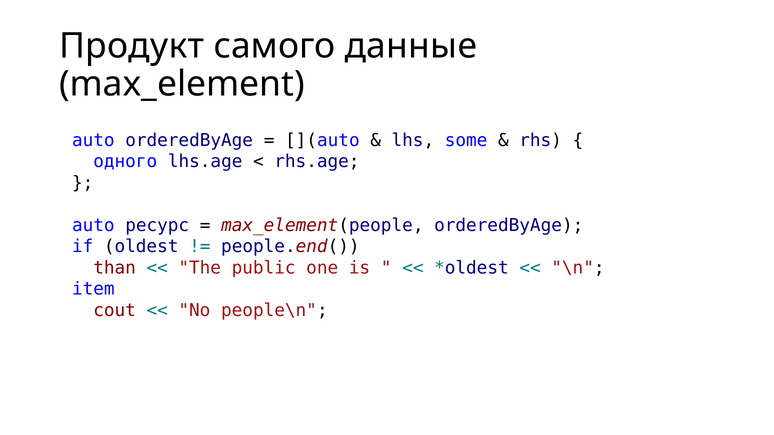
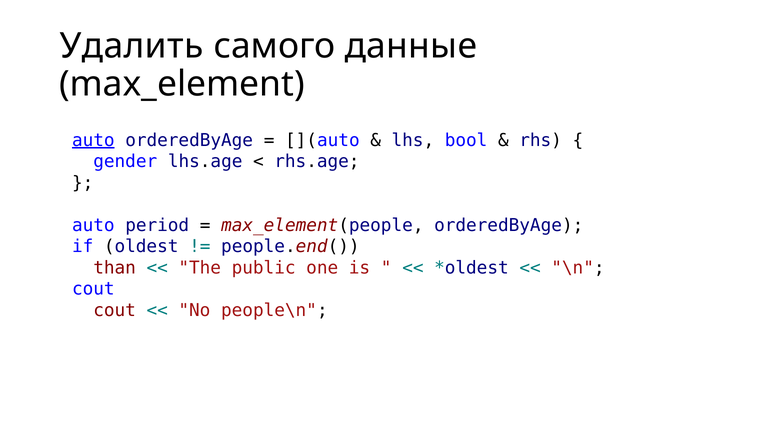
Продукт: Продукт -> Удалить (132, 46)
auto underline: none -> present (93, 140)
some: some -> bool (466, 140)
одного: одного -> gender (125, 162)
ресурс: ресурс -> period (157, 225)
item: item -> cout (93, 289)
